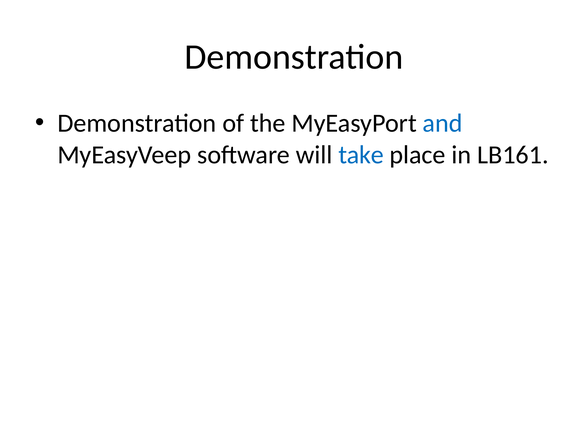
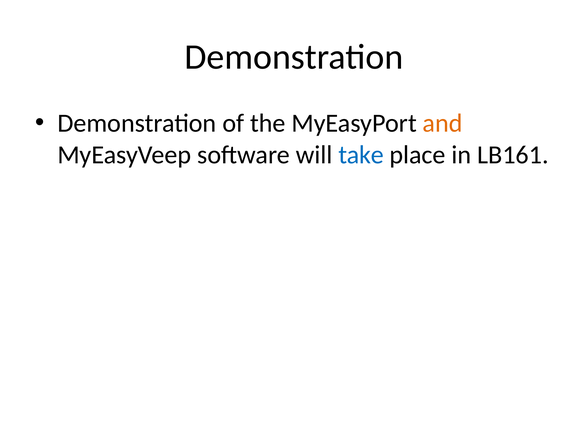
and colour: blue -> orange (443, 123)
